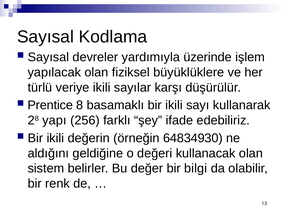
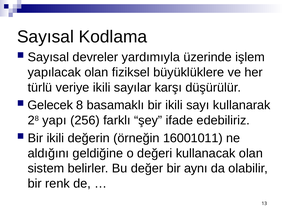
Prentice: Prentice -> Gelecek (50, 105)
64834930: 64834930 -> 16001011 (193, 138)
bilgi: bilgi -> aynı (196, 168)
